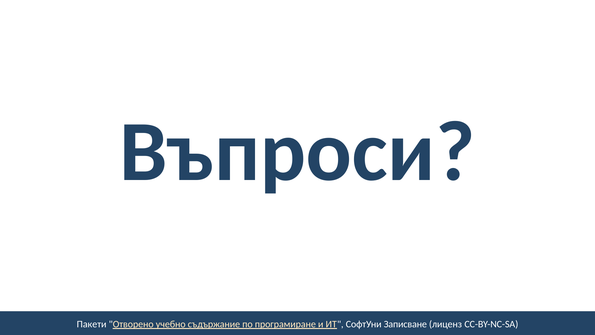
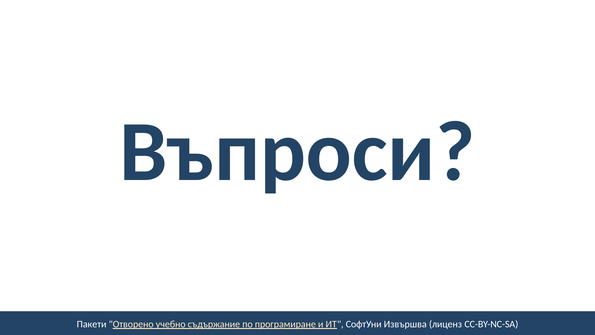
Записване: Записване -> Извършва (405, 324)
